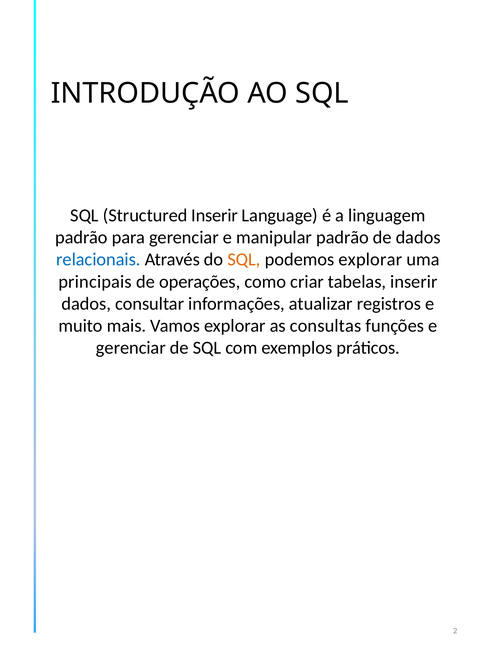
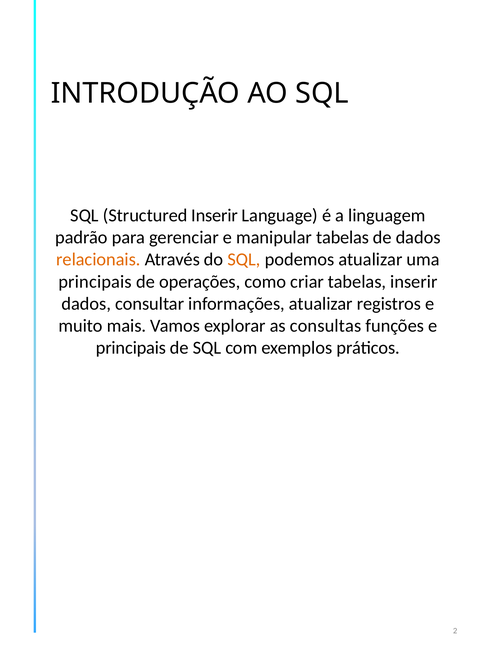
manipular padrão: padrão -> tabelas (343, 238)
relacionais colour: blue -> orange (98, 260)
podemos explorar: explorar -> atualizar (370, 260)
gerenciar: gerenciar -> principais (131, 348)
